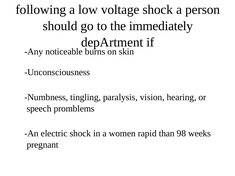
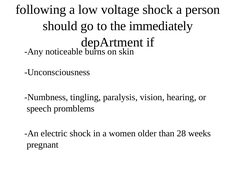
rapid: rapid -> older (147, 134)
98: 98 -> 28 (181, 134)
